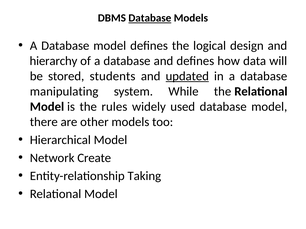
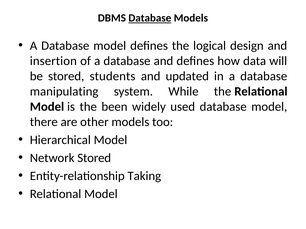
hierarchy: hierarchy -> insertion (53, 61)
updated underline: present -> none (187, 76)
rules: rules -> been (114, 107)
Network Create: Create -> Stored (94, 158)
